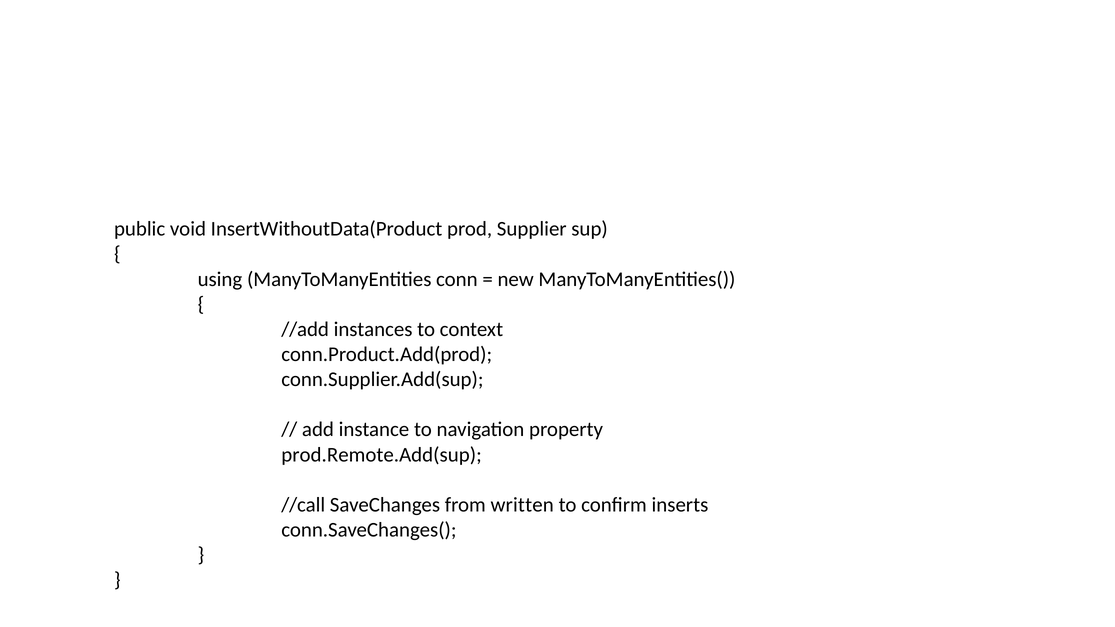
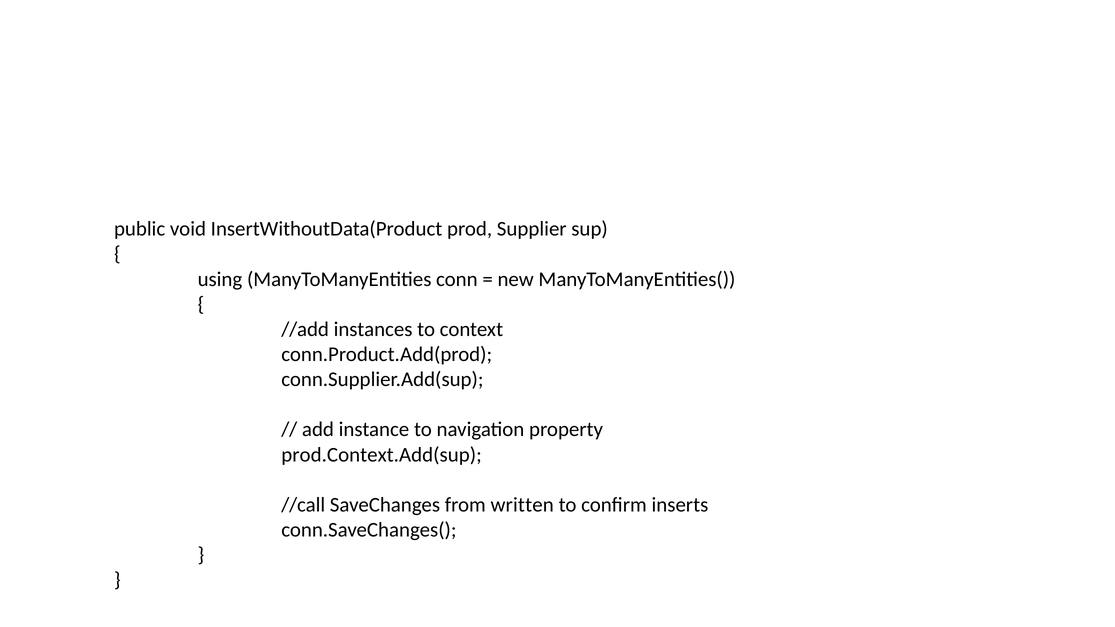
prod.Remote.Add(sup: prod.Remote.Add(sup -> prod.Context.Add(sup (381, 455)
